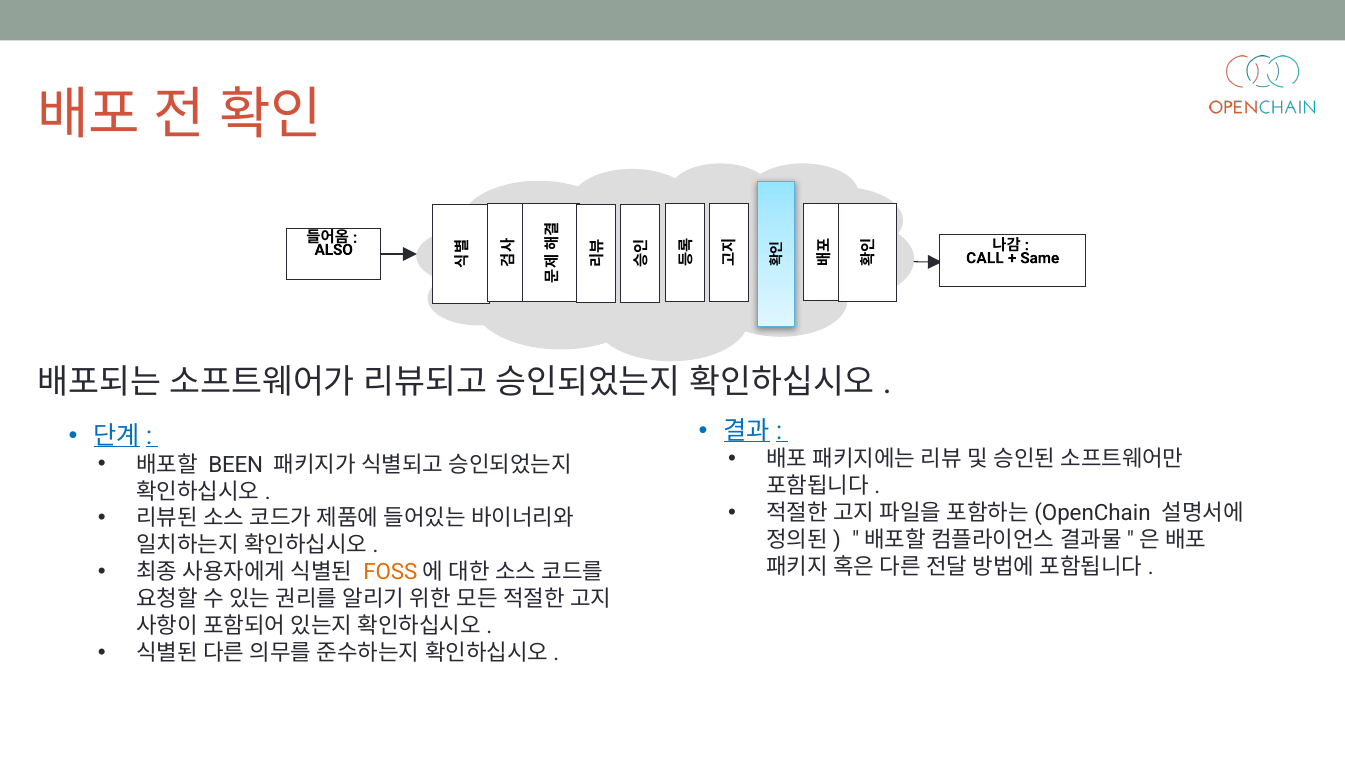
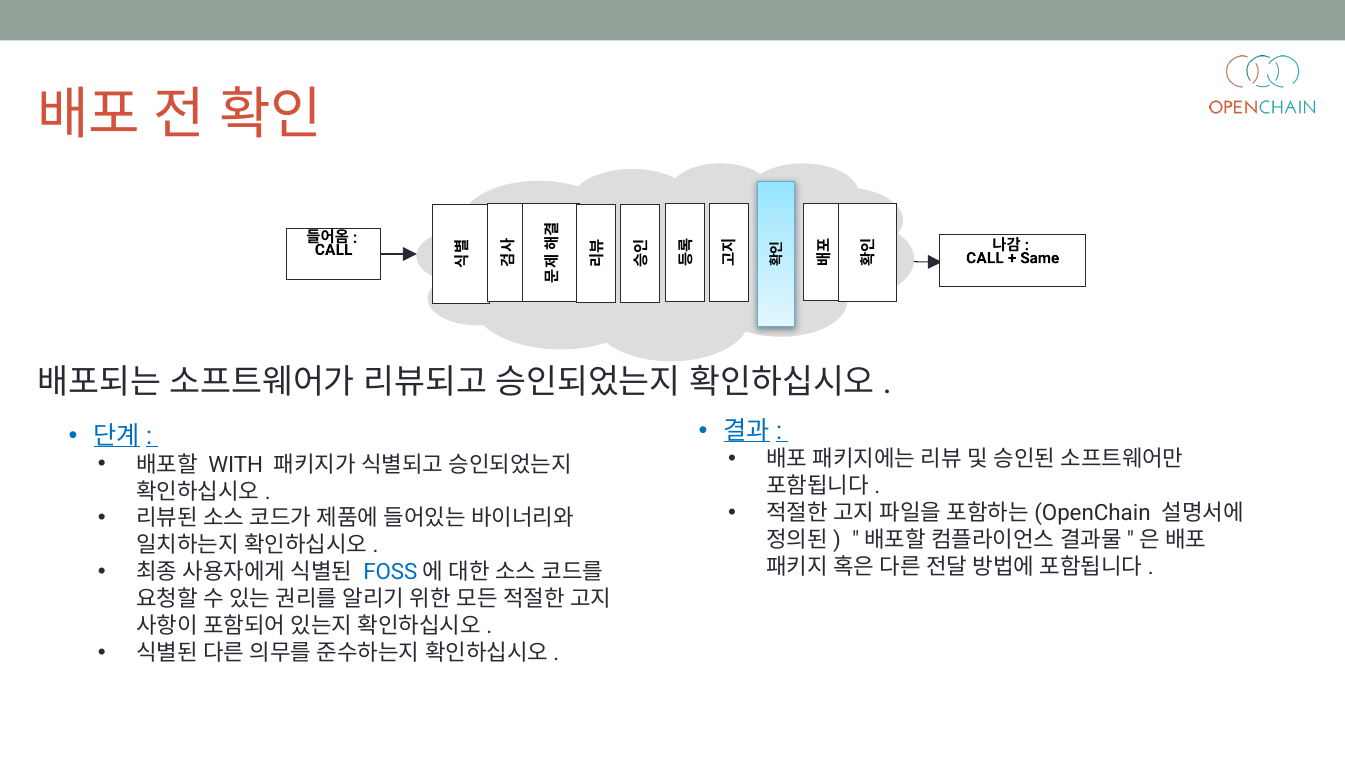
ALSO: ALSO -> CALL (334, 250)
BEEN: BEEN -> WITH (236, 464)
FOSS colour: orange -> blue (390, 572)
